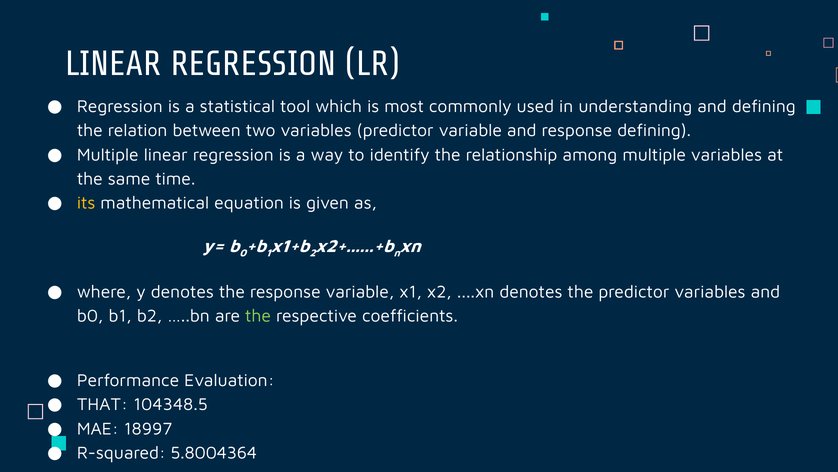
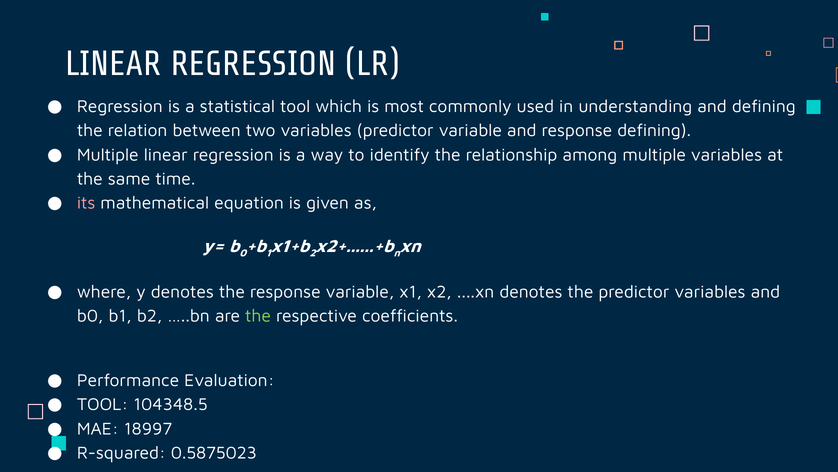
its colour: yellow -> pink (86, 203)
THAT: THAT -> TOOL (103, 404)
5.8004364: 5.8004364 -> 0.5875023 (214, 452)
